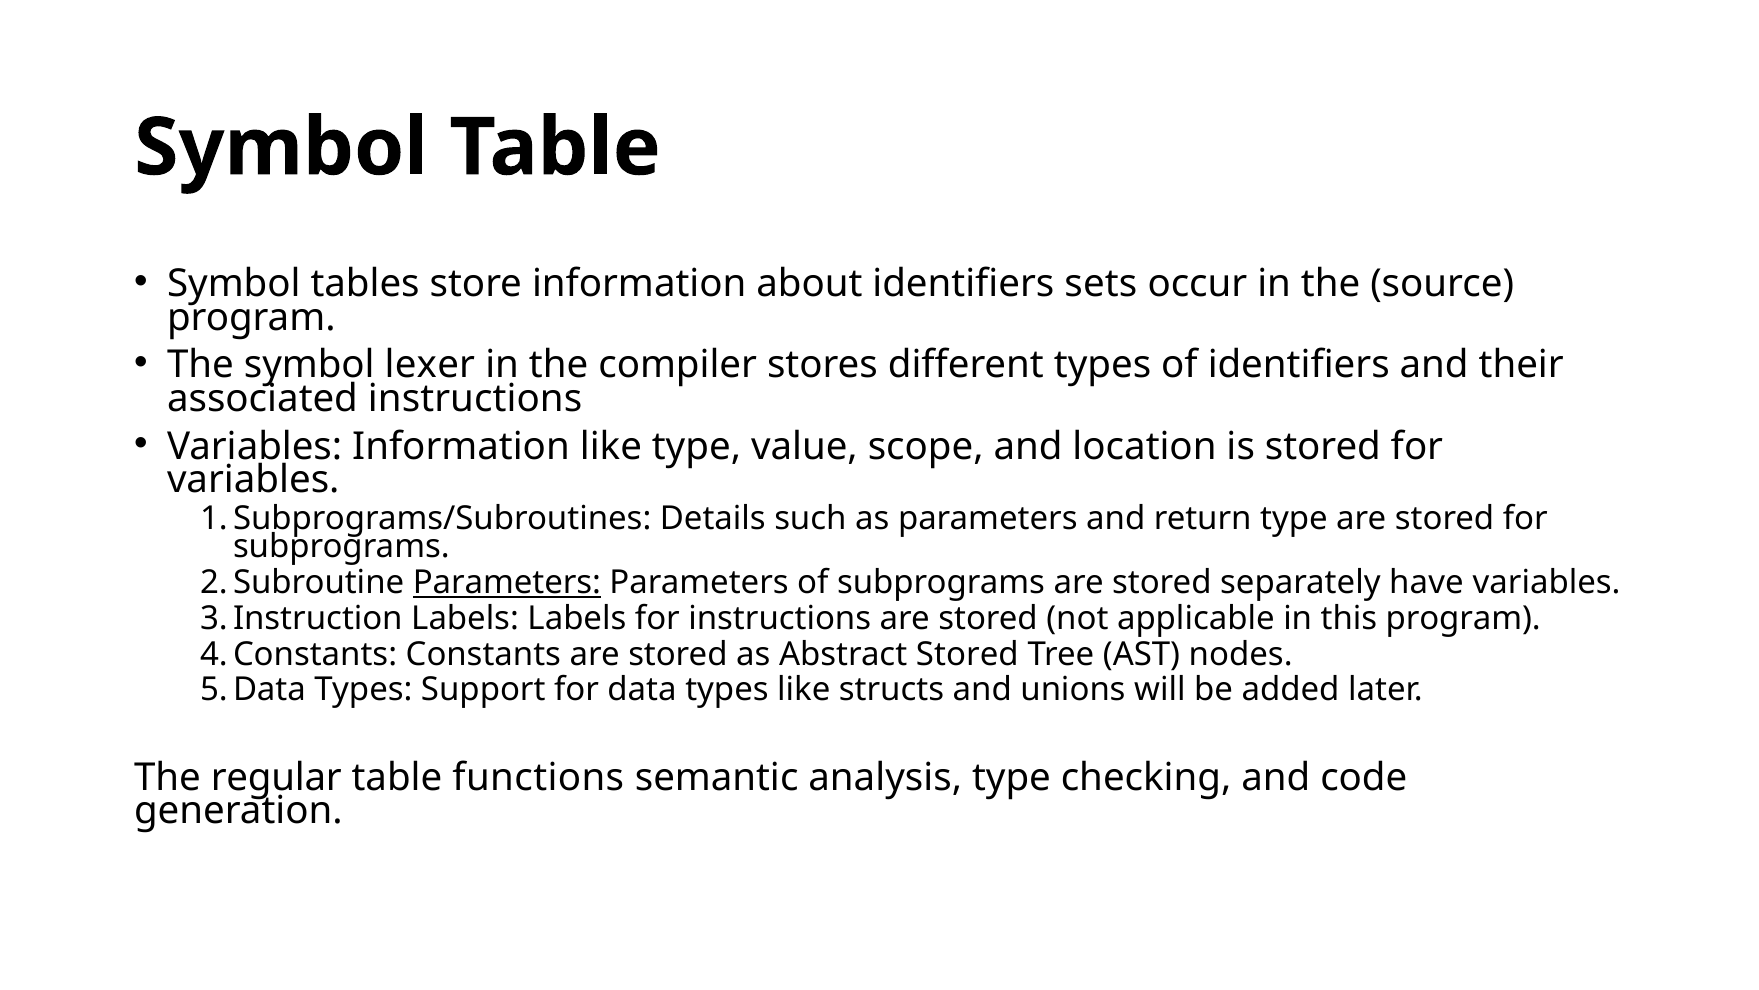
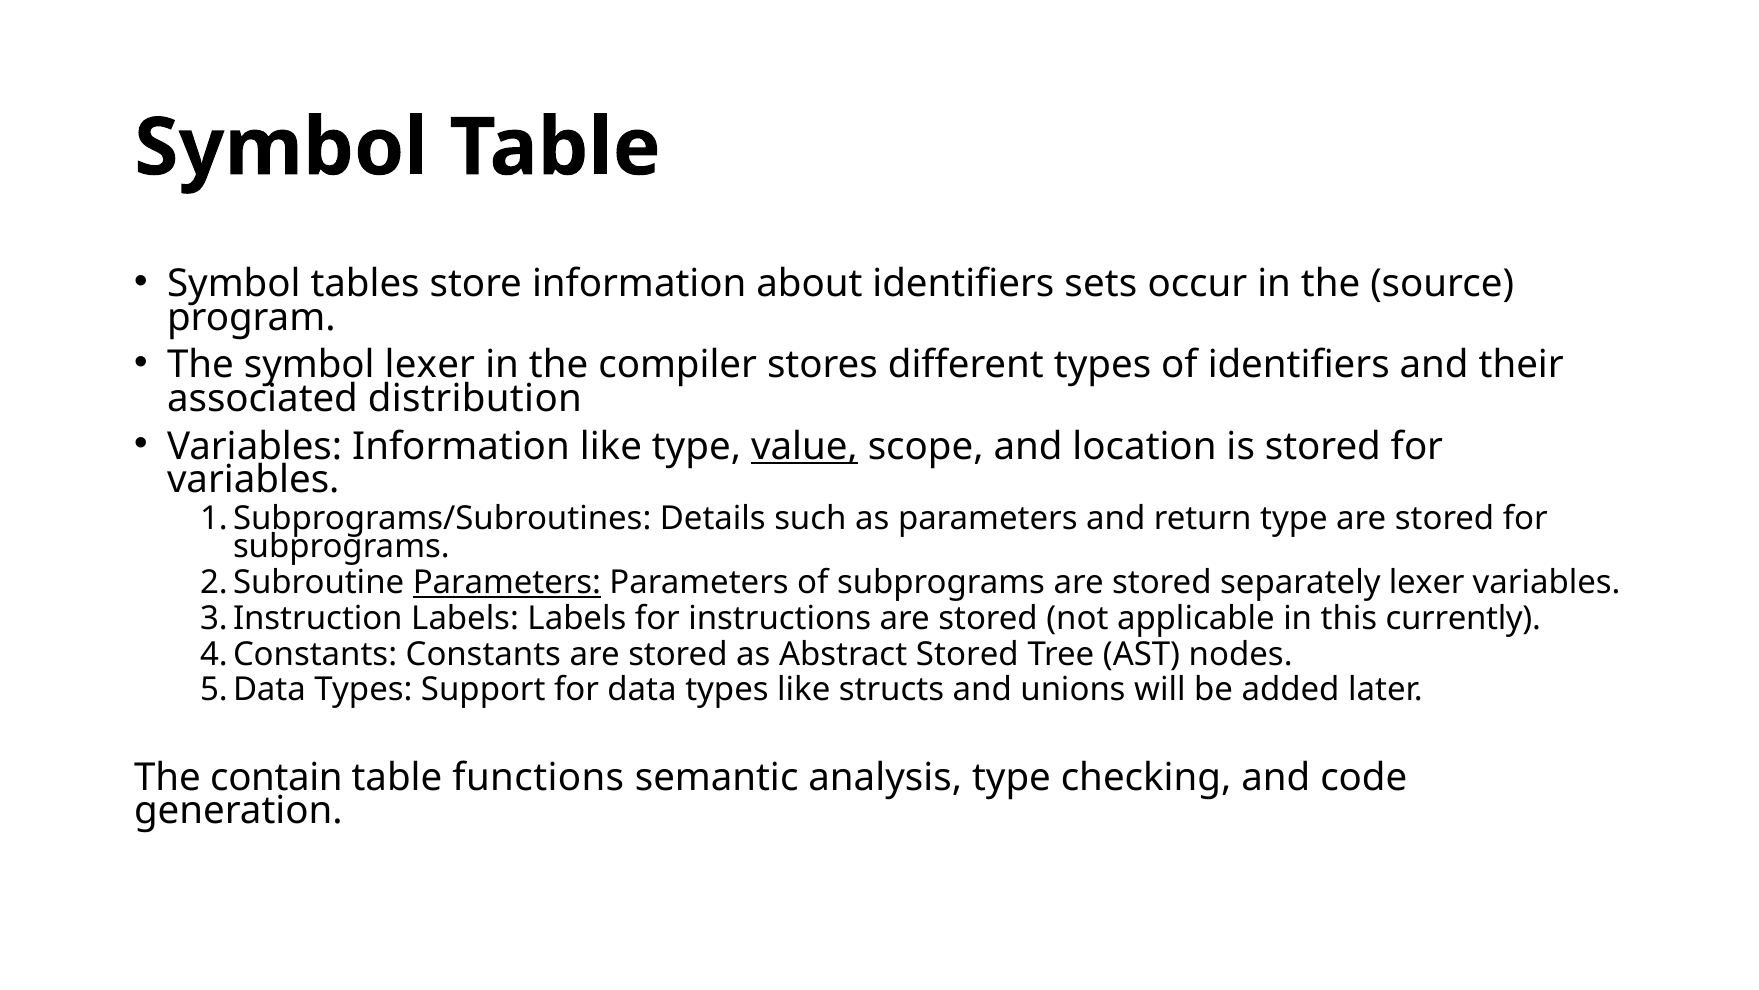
associated instructions: instructions -> distribution (475, 398)
value underline: none -> present (804, 446)
separately have: have -> lexer (1427, 582)
this program: program -> currently (1463, 618)
regular: regular -> contain (276, 778)
